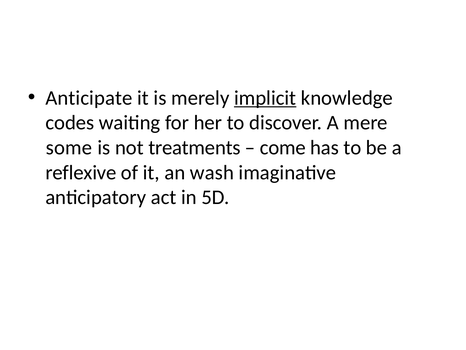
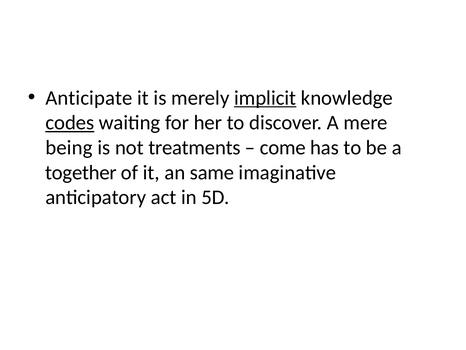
codes underline: none -> present (70, 123)
some: some -> being (69, 147)
reflexive: reflexive -> together (81, 172)
wash: wash -> same (212, 172)
